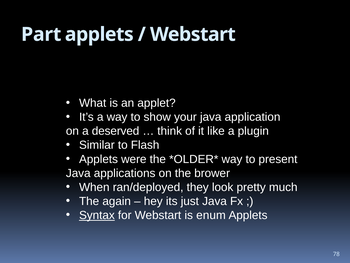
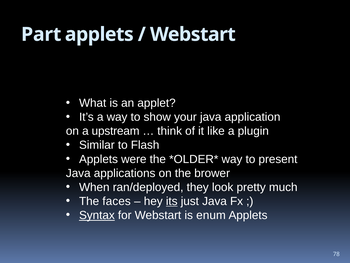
deserved: deserved -> upstream (116, 131)
again: again -> faces (117, 201)
its underline: none -> present (172, 201)
